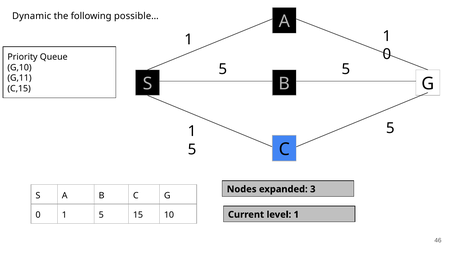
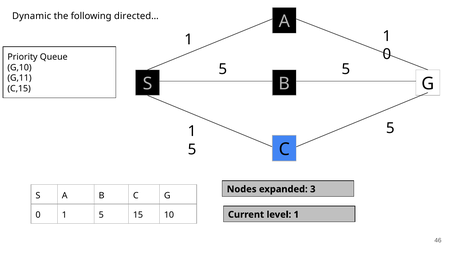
possible…: possible… -> directed… (136, 16)
